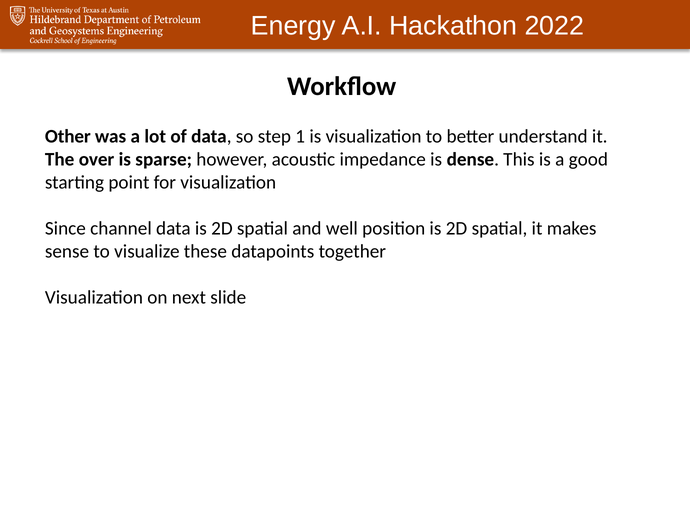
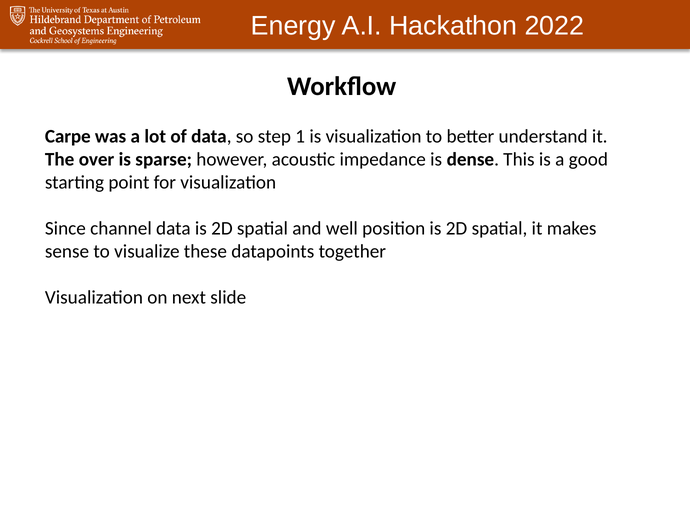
Other: Other -> Carpe (68, 136)
